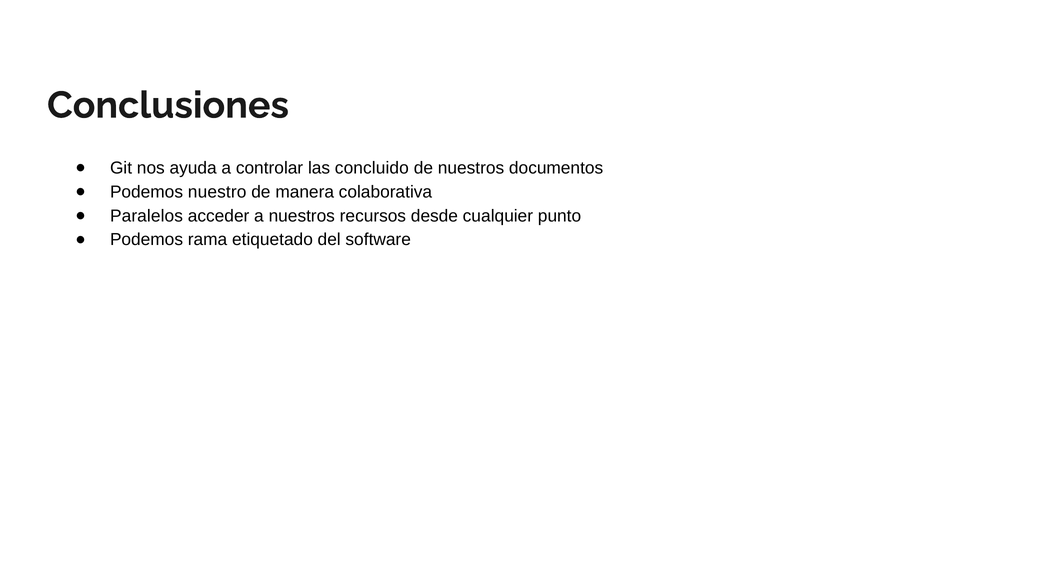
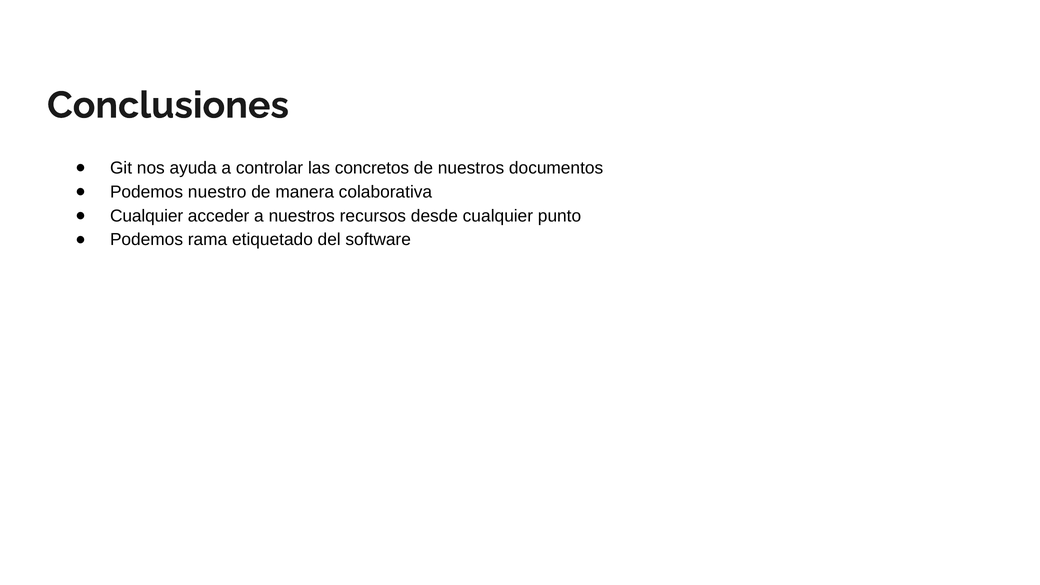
concluido: concluido -> concretos (372, 168)
Paralelos: Paralelos -> Cualquier (147, 216)
